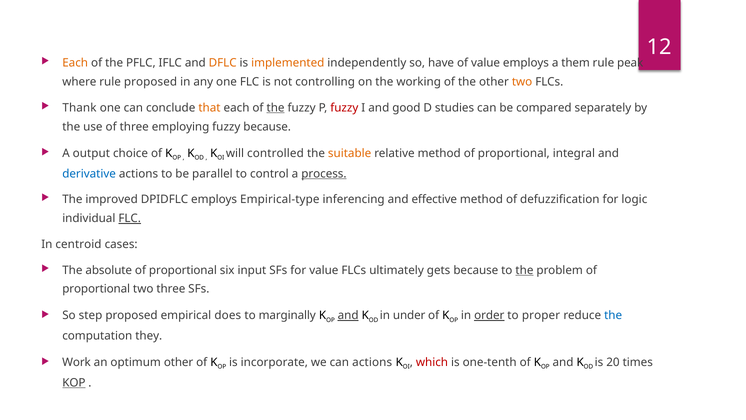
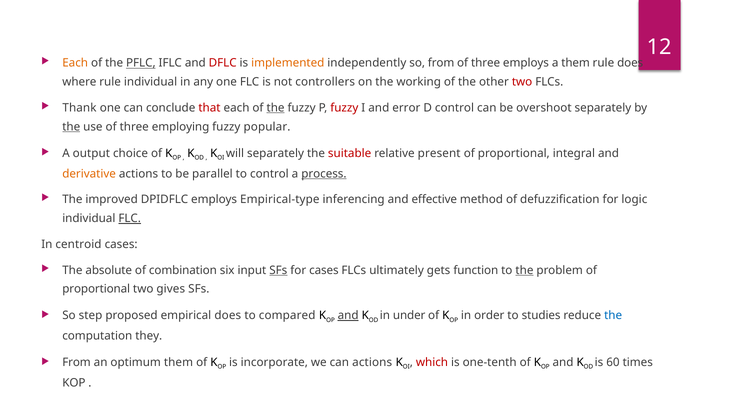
PFLC underline: none -> present (141, 63)
DFLC colour: orange -> red (223, 63)
so have: have -> from (441, 63)
value: value -> three (486, 63)
rule peak: peak -> does (630, 63)
rule proposed: proposed -> individual (151, 82)
controlling: controlling -> controllers (325, 82)
two colour: orange -> red (522, 82)
that colour: orange -> red (209, 108)
good: good -> error (406, 108)
D studies: studies -> control (455, 108)
compared: compared -> overshoot (544, 108)
the underline: none -> present (71, 127)
fuzzy because: because -> popular (267, 127)
will controlled: controlled -> separately (276, 153)
suitable colour: orange -> red (350, 153)
relative method: method -> present (439, 153)
derivative colour: blue -> orange (89, 173)
proportional: proportional -> combination (183, 270)
SFs underline: none -> present (278, 270)
for value: value -> cases (324, 270)
gets because: because -> function (476, 270)
two three: three -> gives (171, 289)
marginally: marginally -> compared (287, 315)
order underline: present -> none (489, 315)
proper: proper -> studies (541, 315)
Work: Work -> From (77, 362)
optimum other: other -> them (178, 362)
20: 20 -> 60 (613, 362)
KOP underline: present -> none (74, 383)
